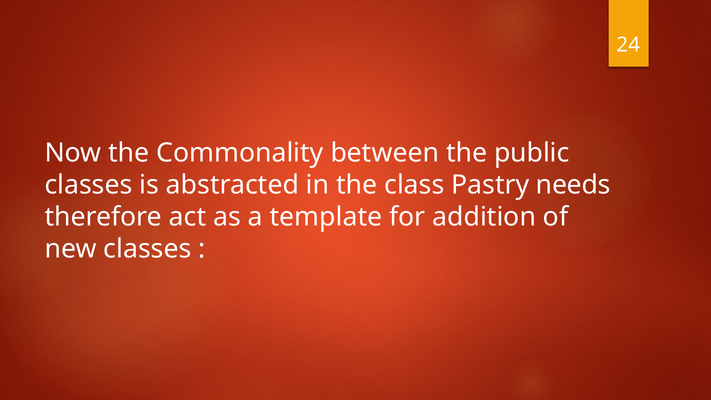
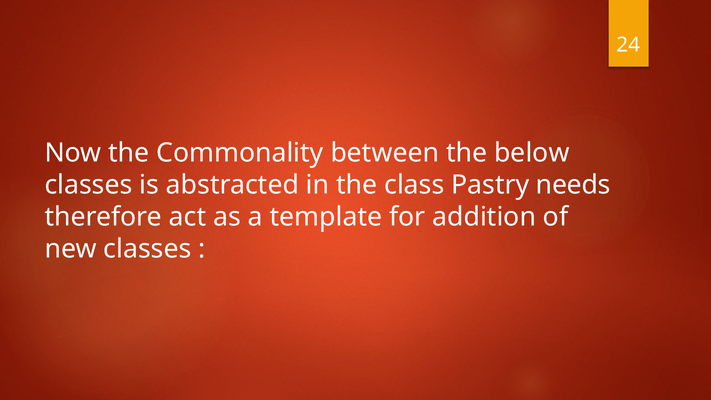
public: public -> below (532, 153)
